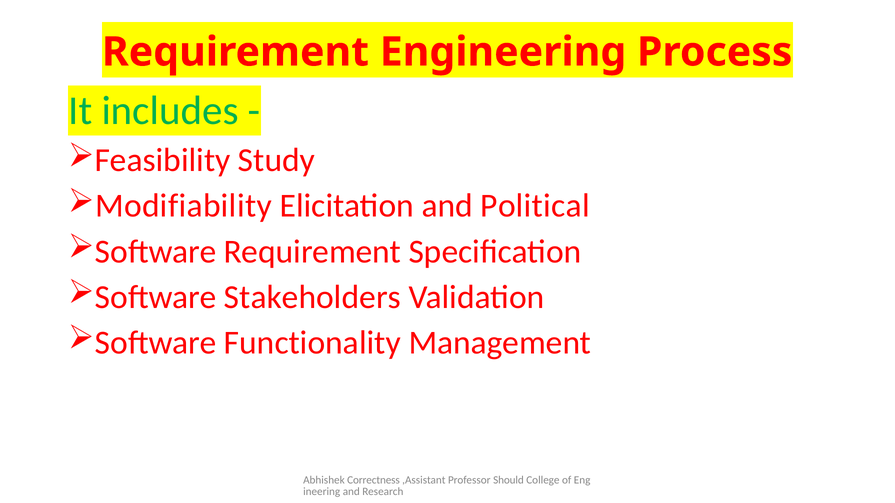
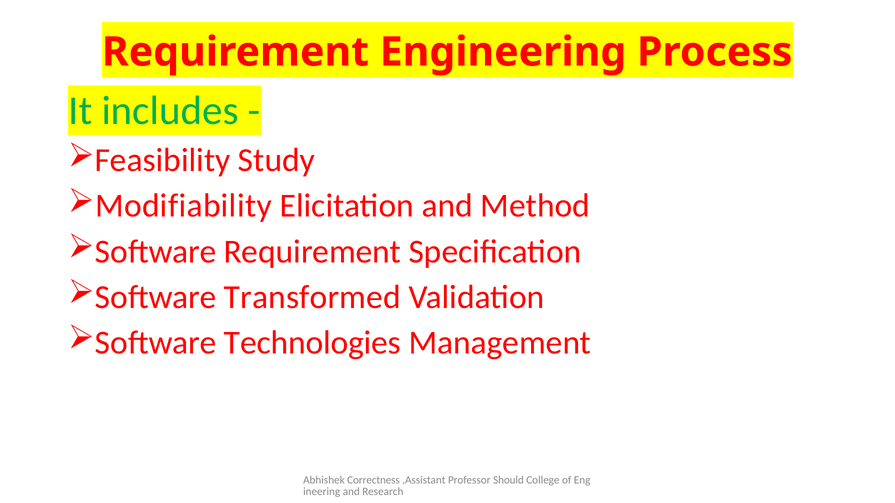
Political: Political -> Method (535, 206)
Stakeholders: Stakeholders -> Transformed (312, 297)
Functionality: Functionality -> Technologies (312, 343)
